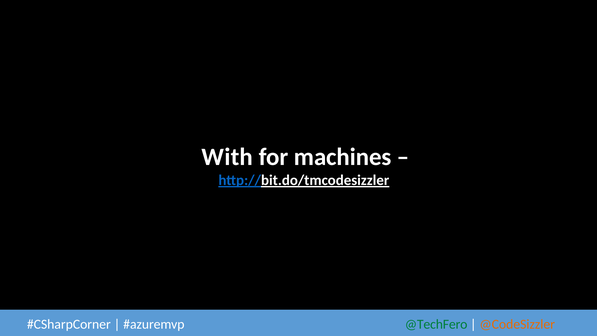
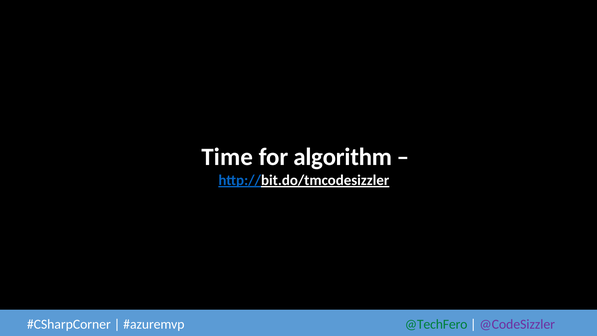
With: With -> Time (227, 157)
machines: machines -> algorithm (343, 157)
@CodeSizzler colour: orange -> purple (517, 324)
